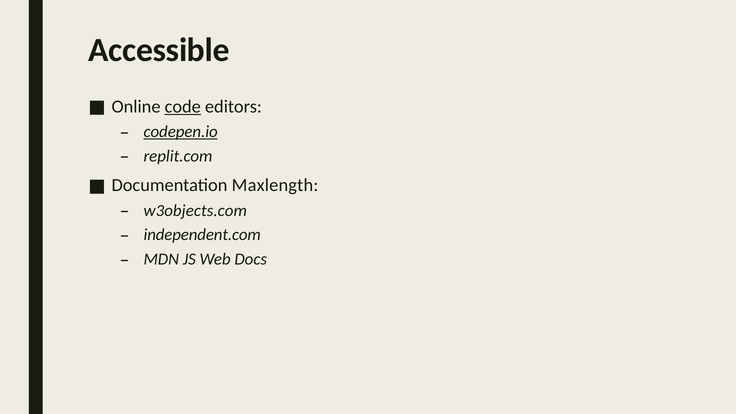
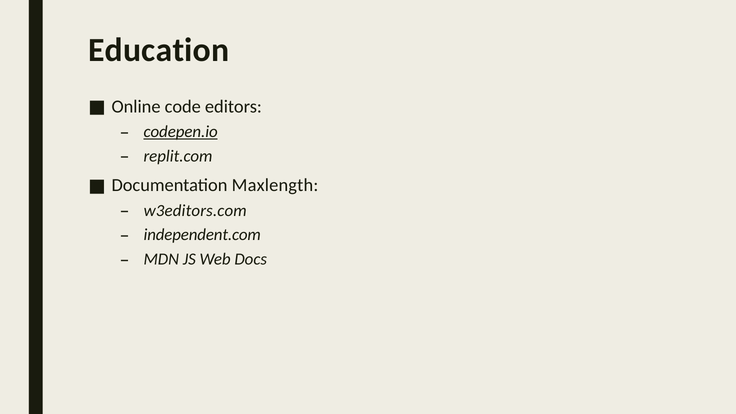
Accessible: Accessible -> Education (159, 50)
code underline: present -> none (183, 107)
w3objects.com: w3objects.com -> w3editors.com (195, 211)
